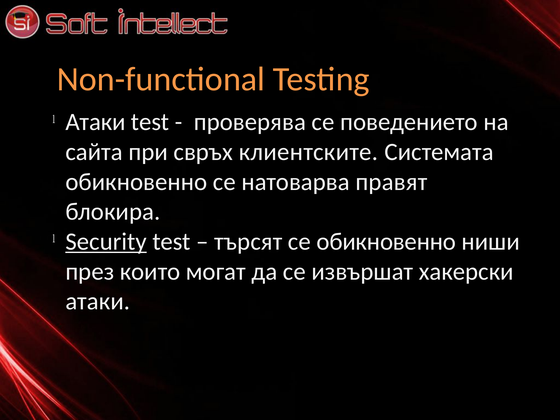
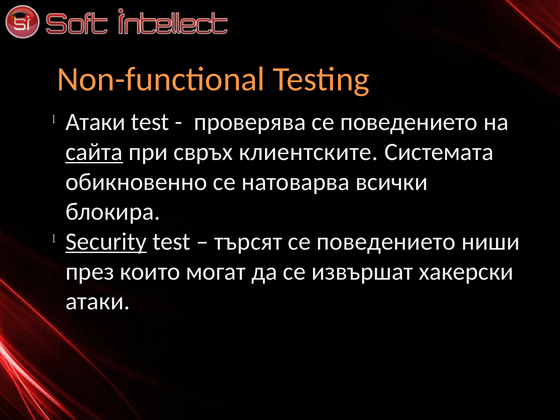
сайта underline: none -> present (94, 152)
правят: правят -> всички (392, 182)
търсят се обикновенно: обикновенно -> поведението (386, 242)
